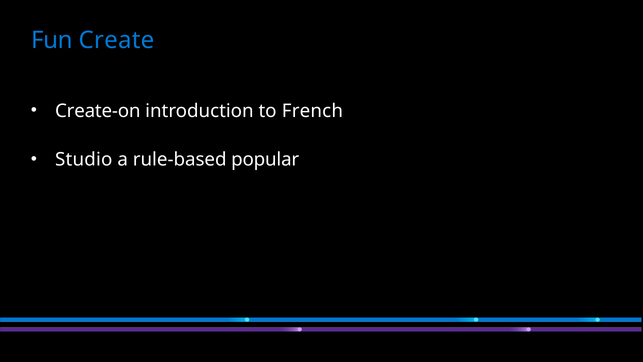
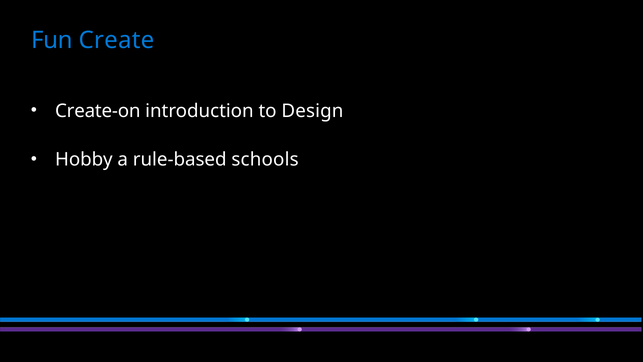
French: French -> Design (312, 111)
Studio: Studio -> Hobby (84, 160)
popular: popular -> schools (265, 160)
